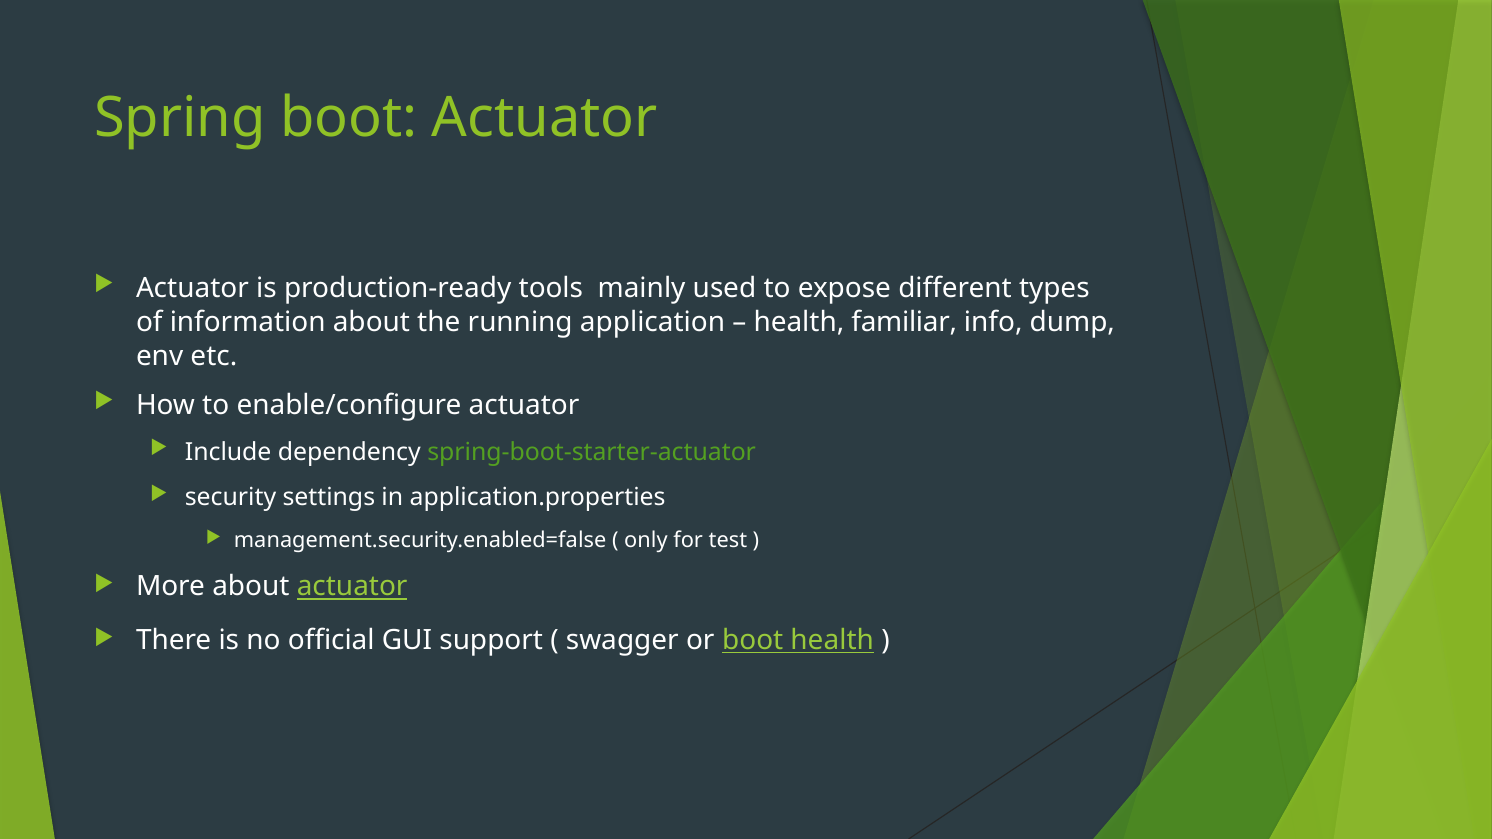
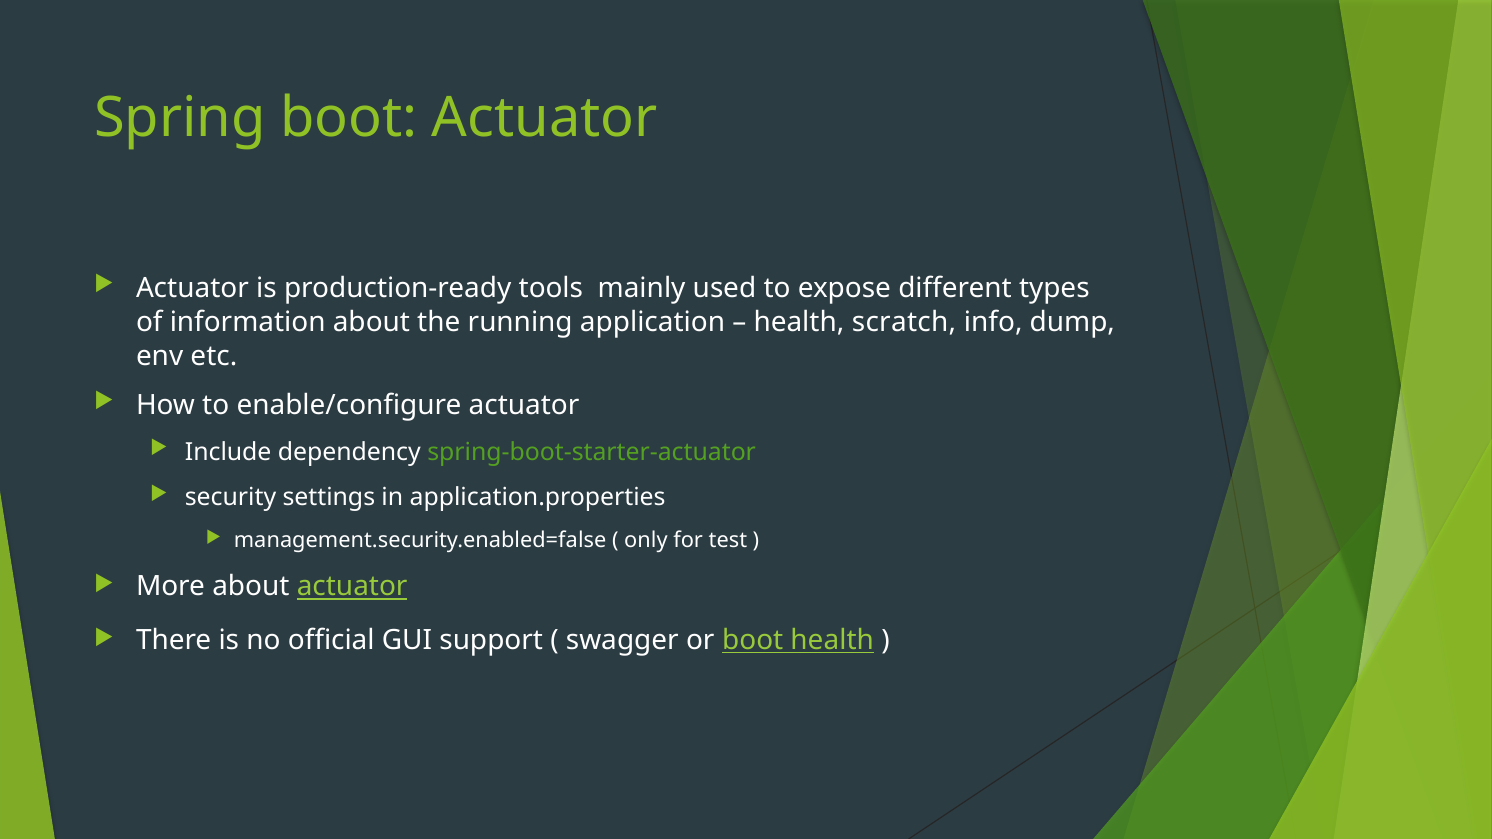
familiar: familiar -> scratch (904, 322)
